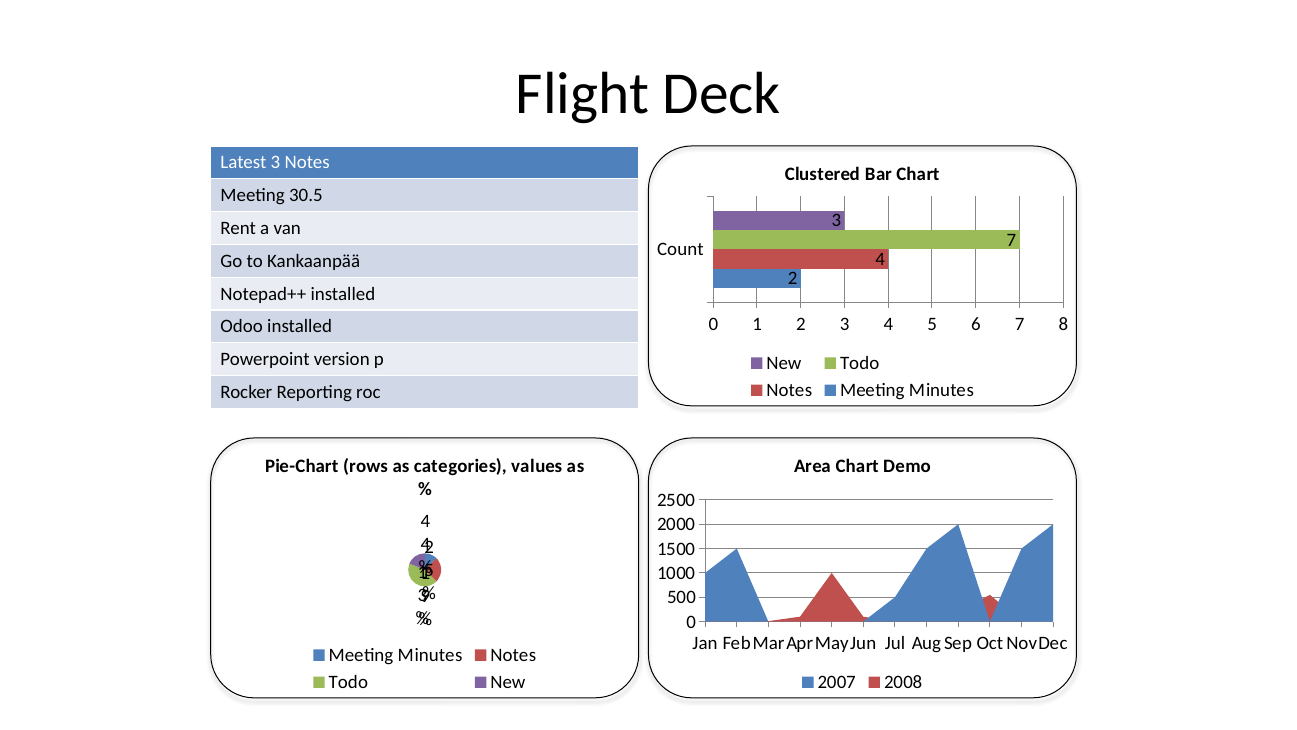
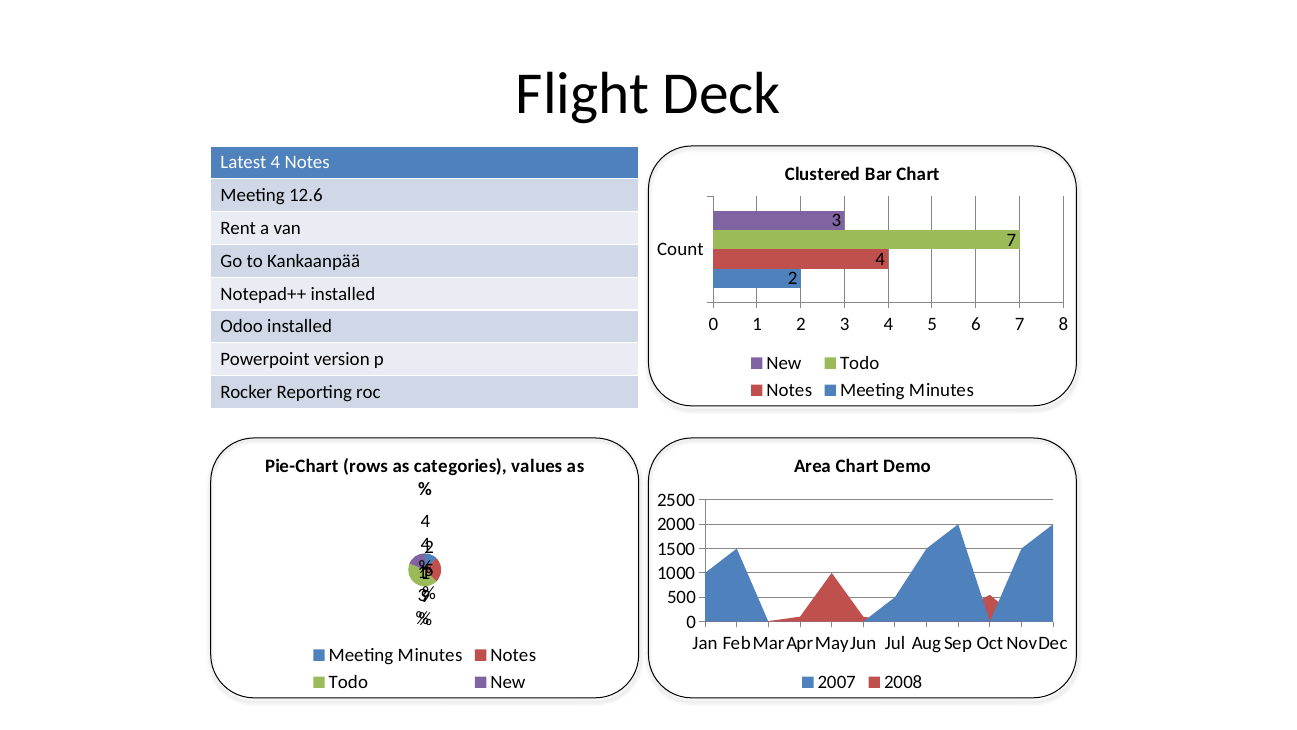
Latest 3: 3 -> 4 (275, 163)
30.5: 30.5 -> 12.6 (306, 195)
